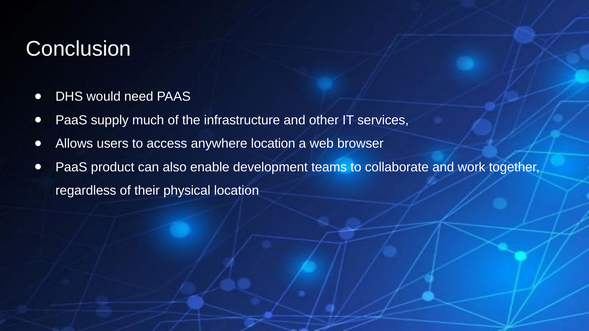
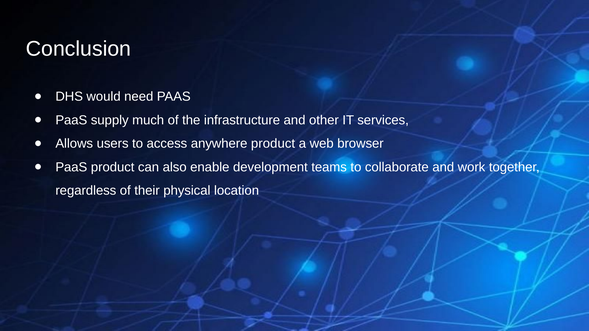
anywhere location: location -> product (273, 144)
